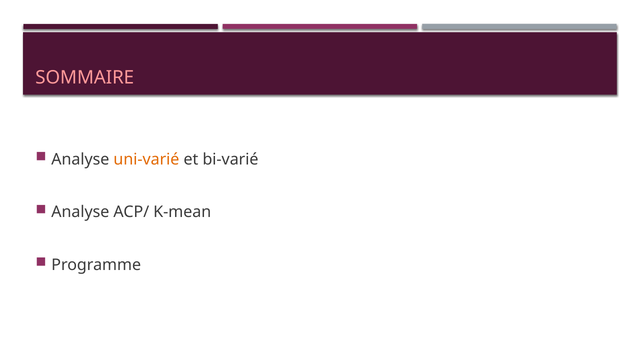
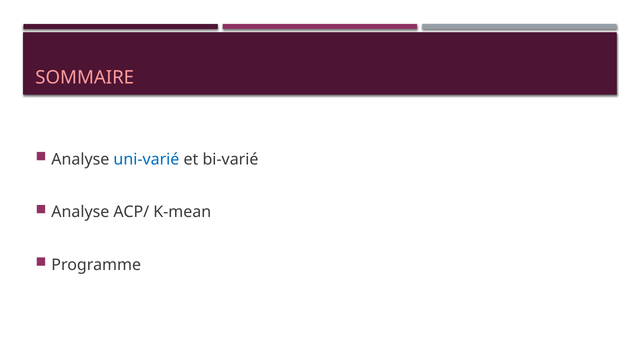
uni-varié colour: orange -> blue (146, 159)
